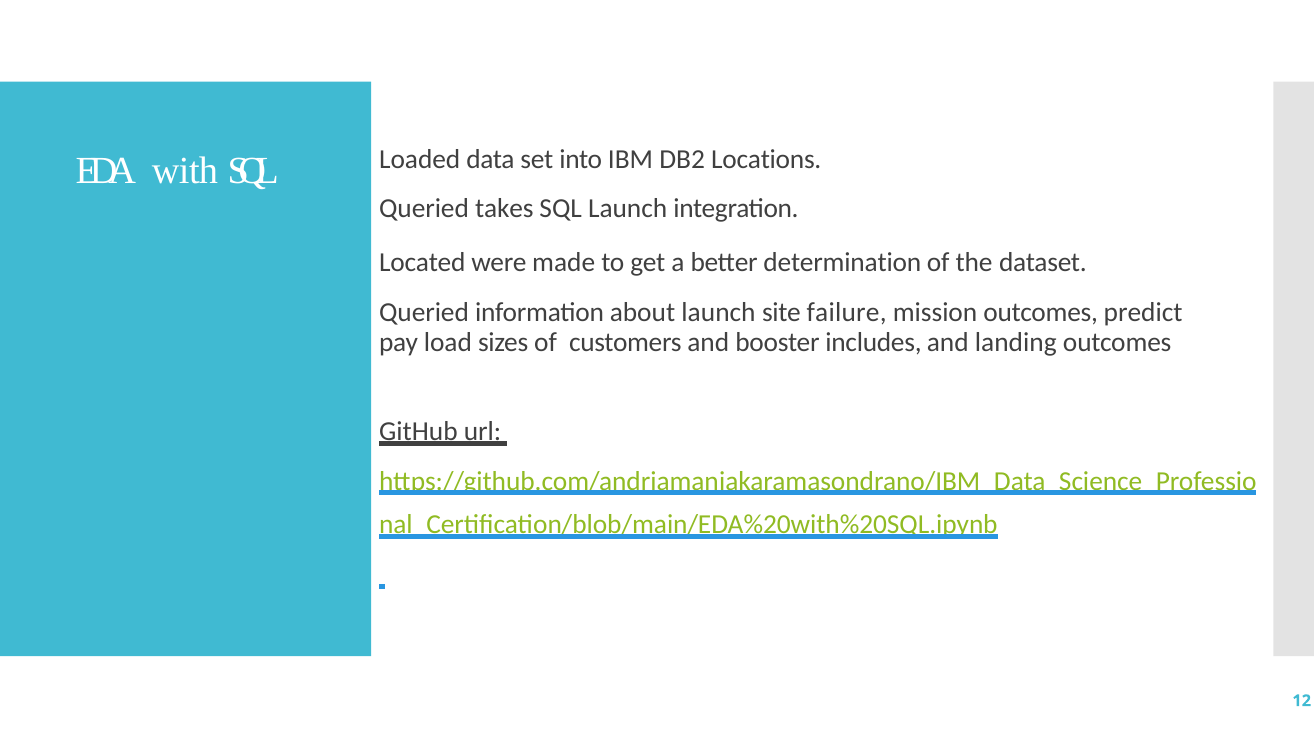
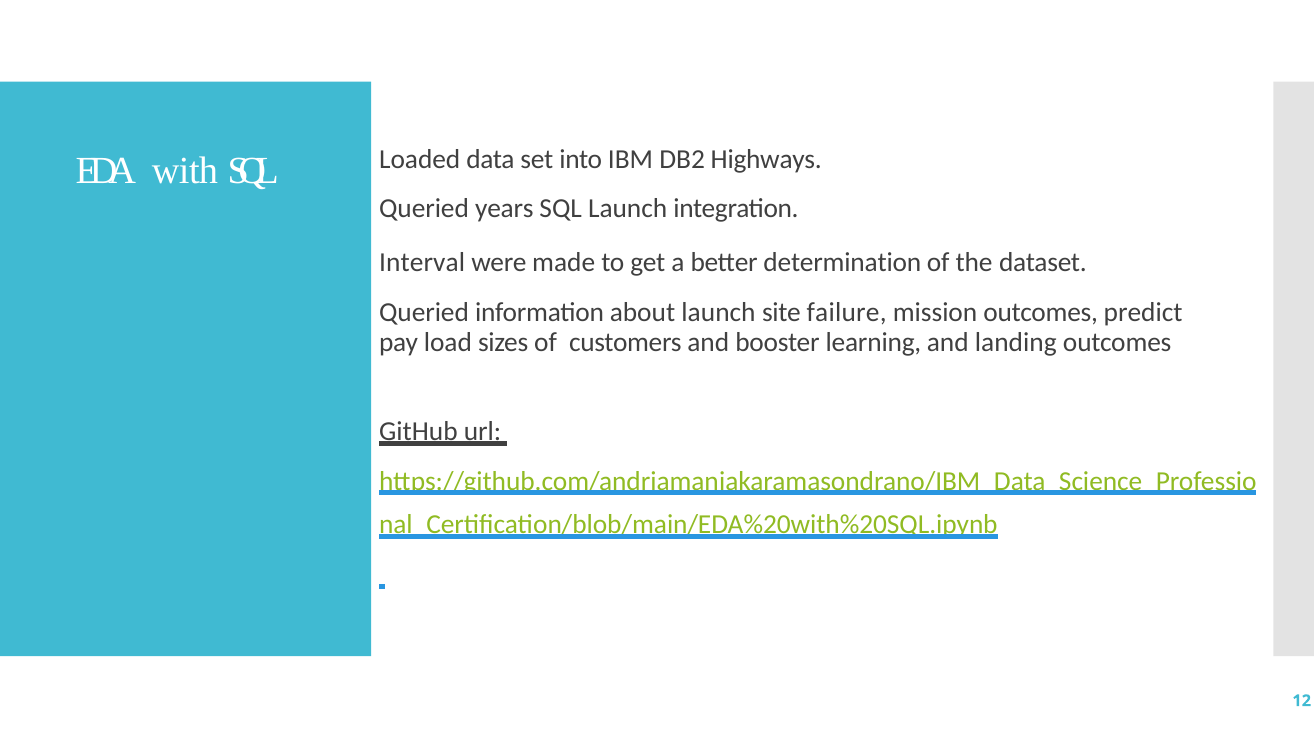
Locations: Locations -> Highways (766, 159)
takes: takes -> years (504, 208)
Located: Located -> Interval (422, 262)
includes: includes -> learning (873, 342)
